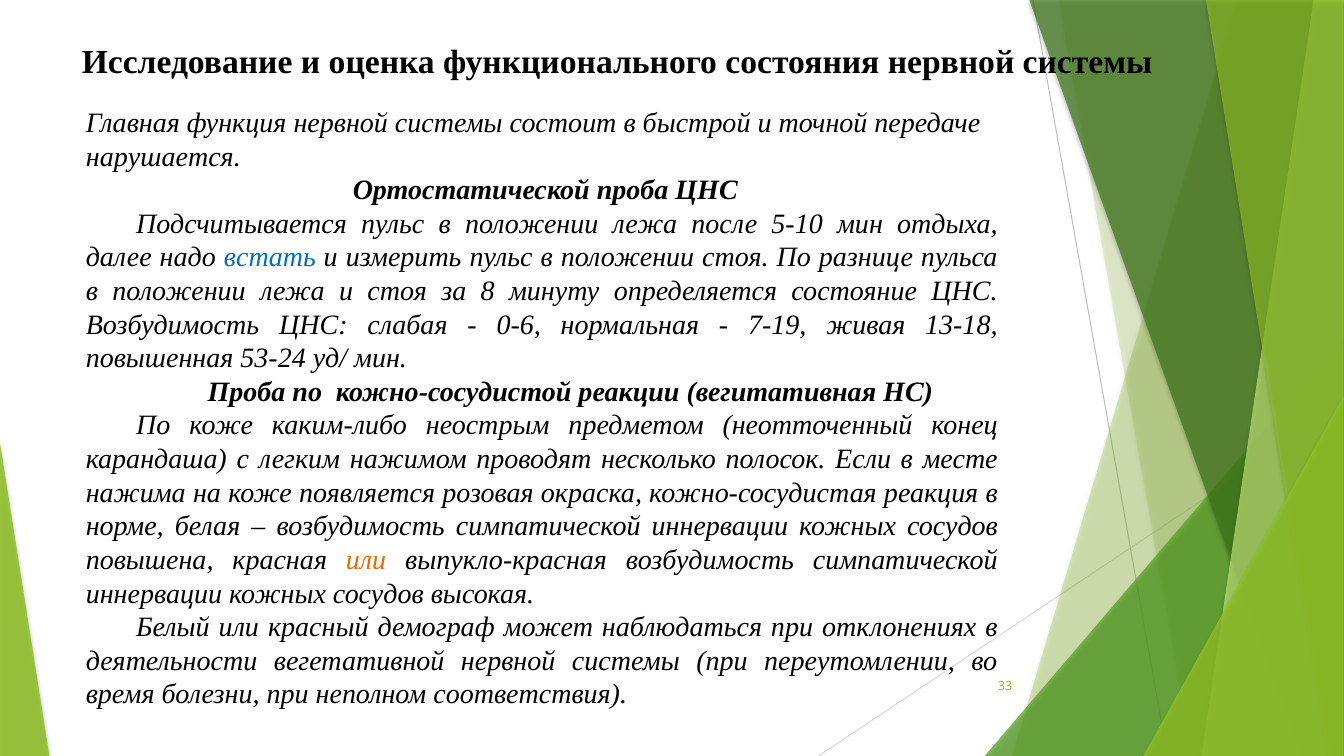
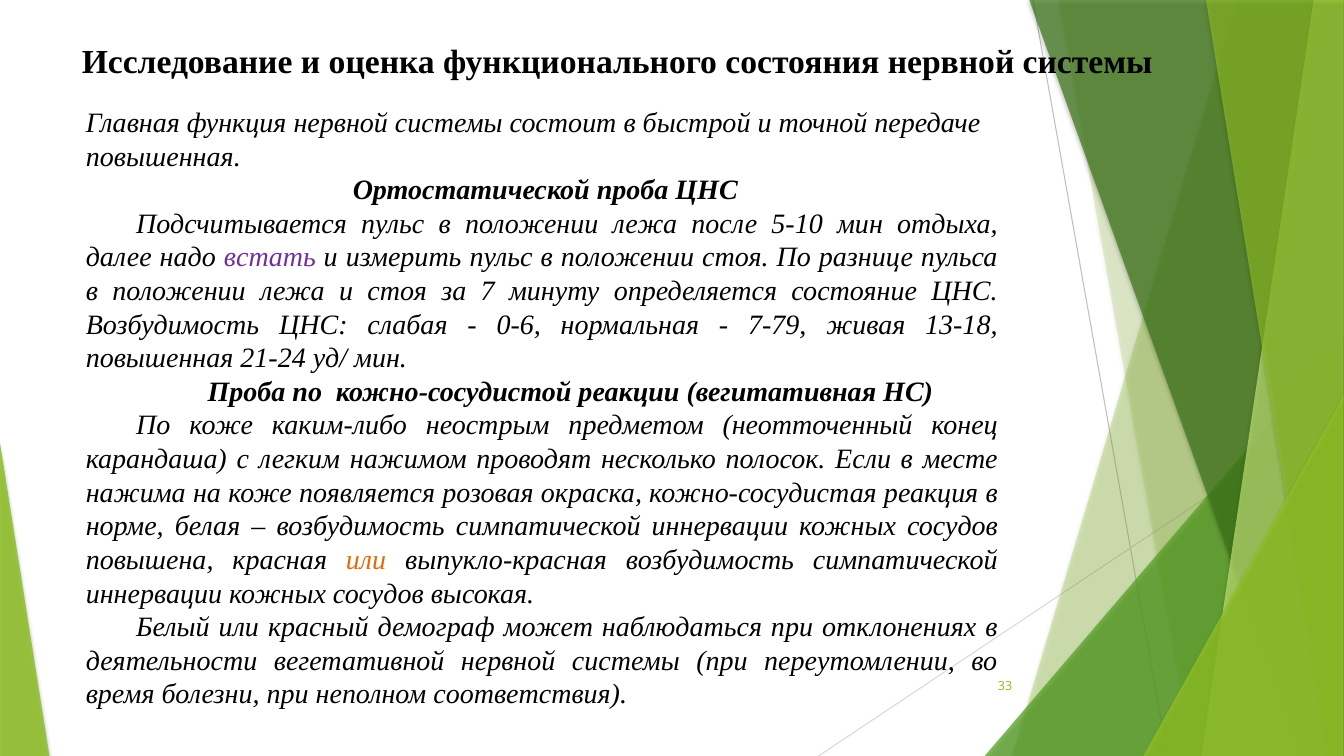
нарушается: нарушается -> повышенная (163, 157)
встать colour: blue -> purple (270, 258)
8: 8 -> 7 (488, 291)
7-19: 7-19 -> 7-79 (777, 325)
53-24: 53-24 -> 21-24 (273, 359)
